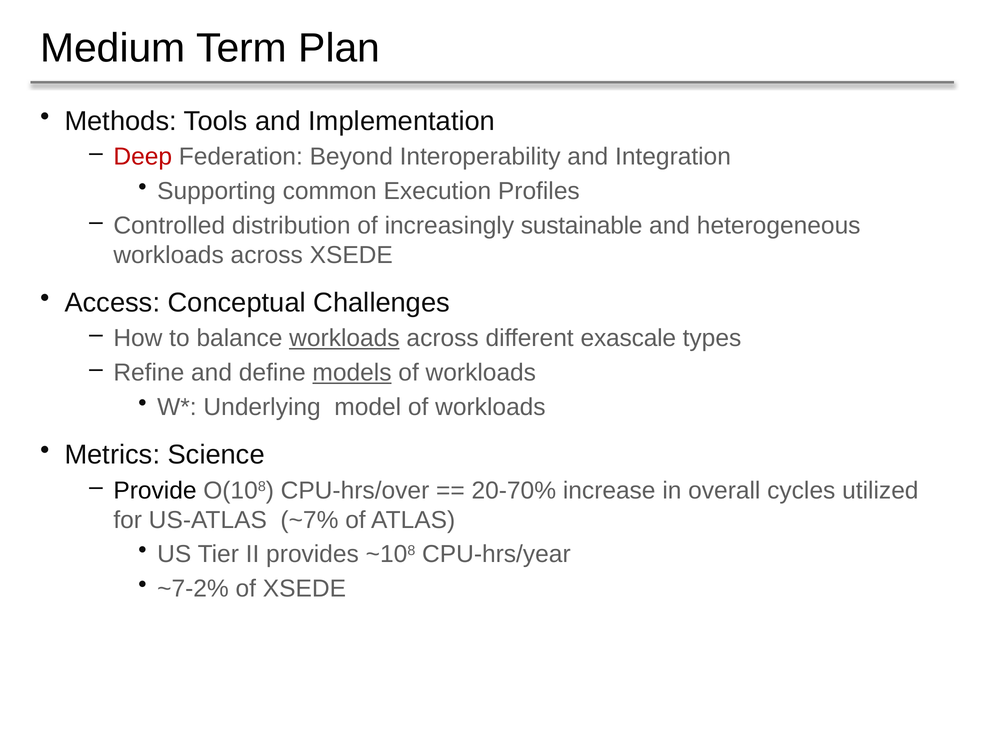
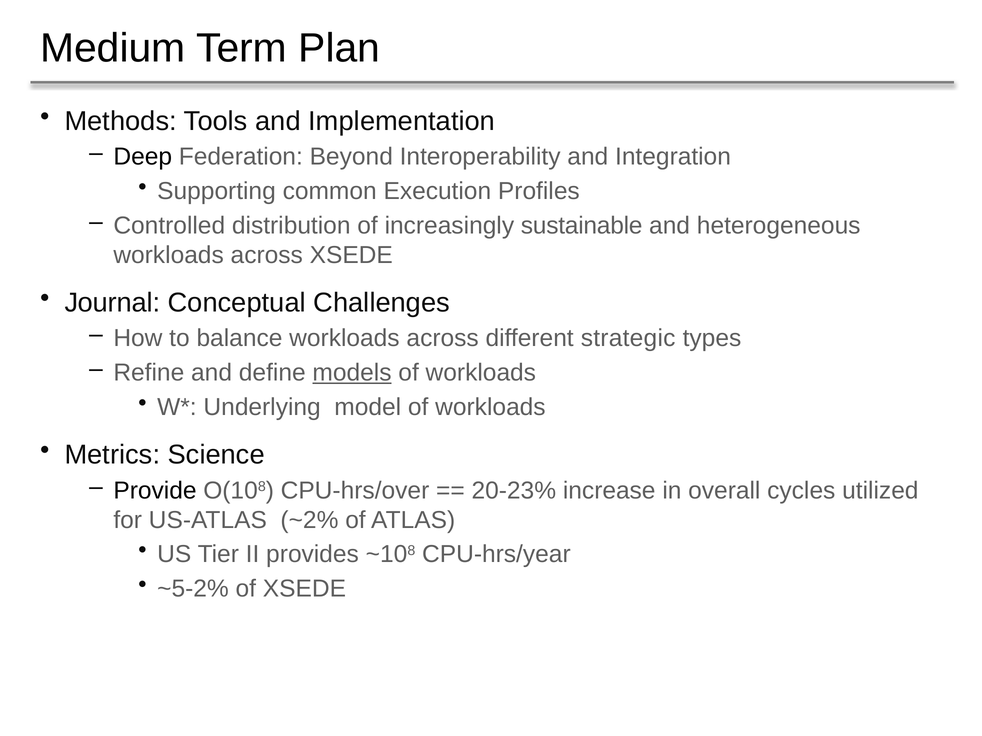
Deep colour: red -> black (143, 157)
Access: Access -> Journal (112, 303)
workloads underline: present -> none (344, 339)
exascale: exascale -> strategic (628, 339)
20-70%: 20-70% -> 20-23% (514, 491)
~7%: ~7% -> ~2% (309, 520)
~7-2%: ~7-2% -> ~5-2% (193, 589)
